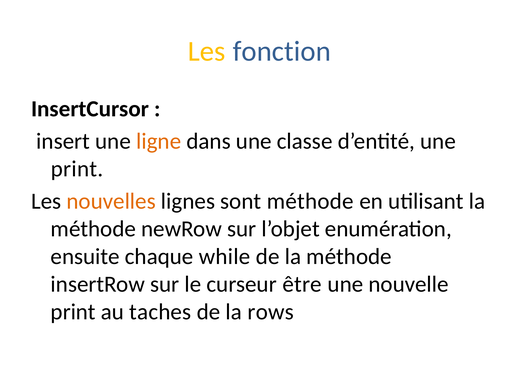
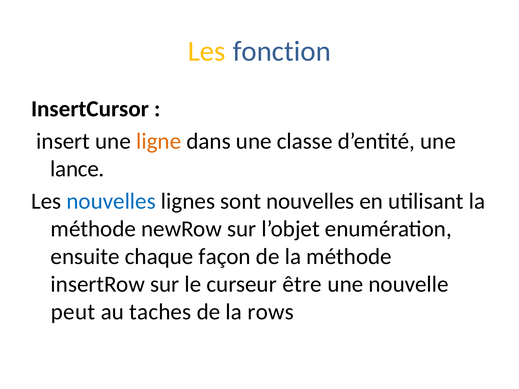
print: print -> lance (77, 169)
nouvelles colour: orange -> blue (111, 201)
sont méthode: méthode -> nouvelles (310, 201)
while: while -> façon (225, 257)
print: print -> peut (73, 312)
